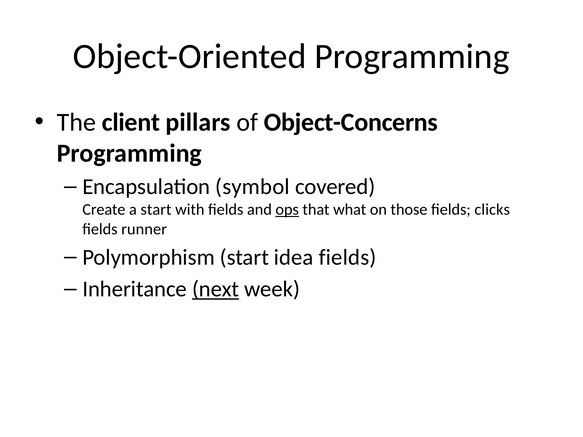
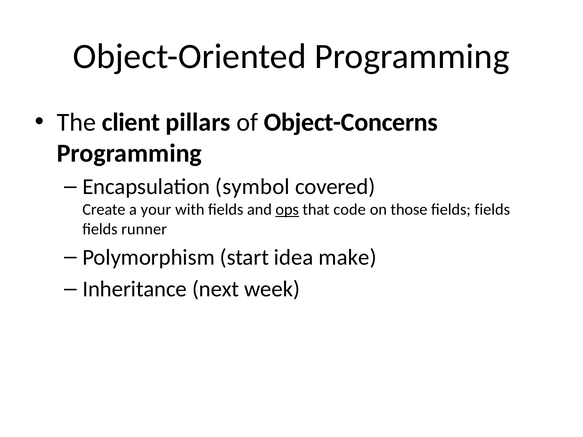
a start: start -> your (156, 210)
what: what -> code (350, 210)
those fields clicks: clicks -> fields (492, 210)
idea fields: fields -> make (348, 258)
next underline: present -> none (216, 289)
